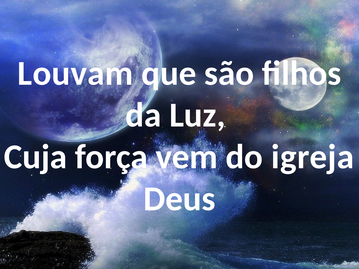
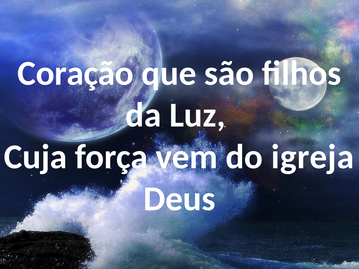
Louvam: Louvam -> Coração (76, 73)
